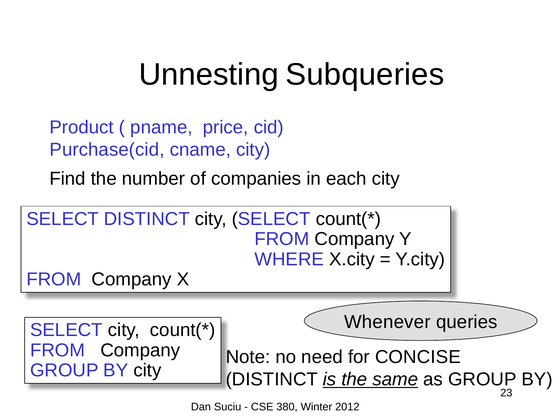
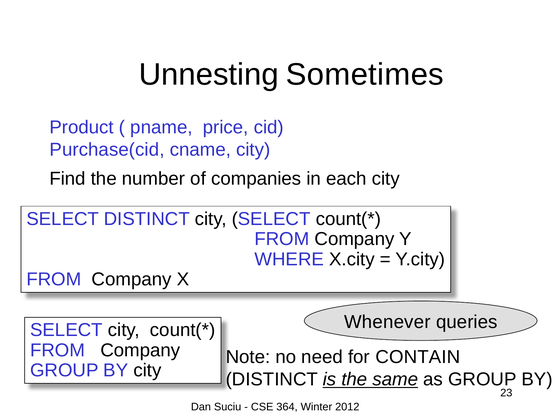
Subqueries: Subqueries -> Sometimes (365, 74)
CONCISE: CONCISE -> CONTAIN (418, 357)
380: 380 -> 364 (287, 407)
